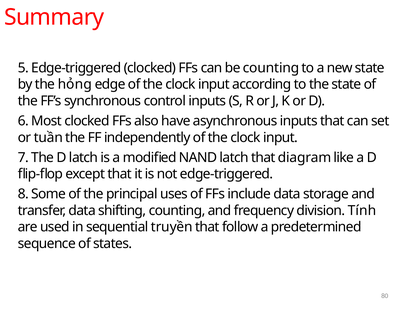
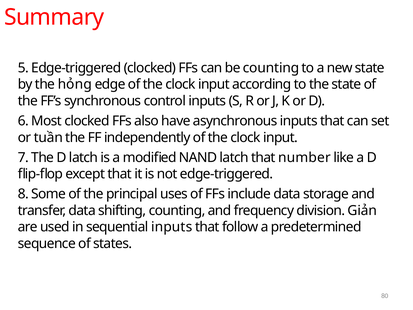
diagram: diagram -> number (304, 157)
Tính: Tính -> Giản (362, 210)
sequential truyền: truyền -> inputs (172, 227)
